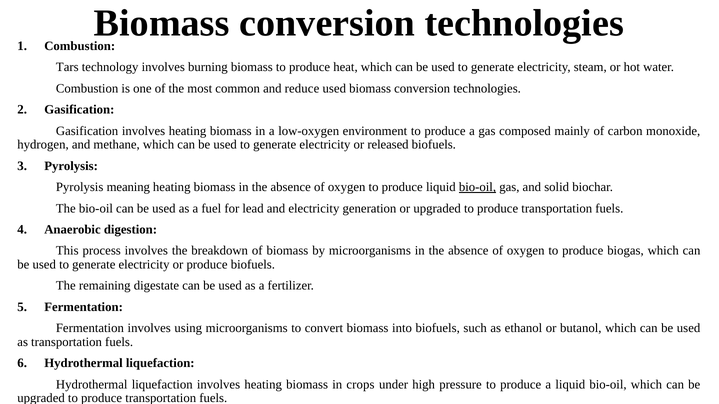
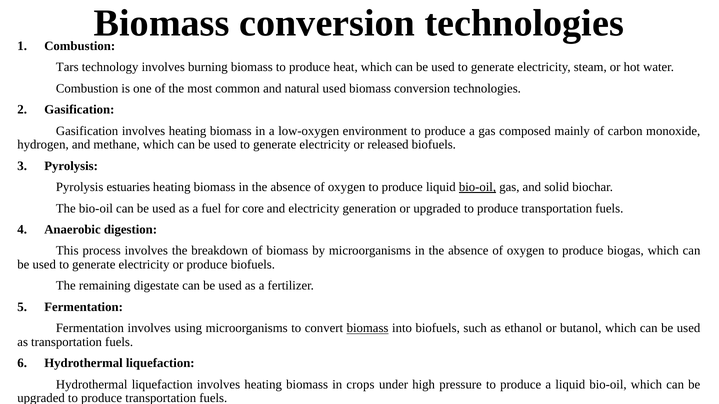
reduce: reduce -> natural (302, 89)
meaning: meaning -> estuaries (128, 187)
lead: lead -> core (253, 209)
biomass underline: none -> present (368, 329)
